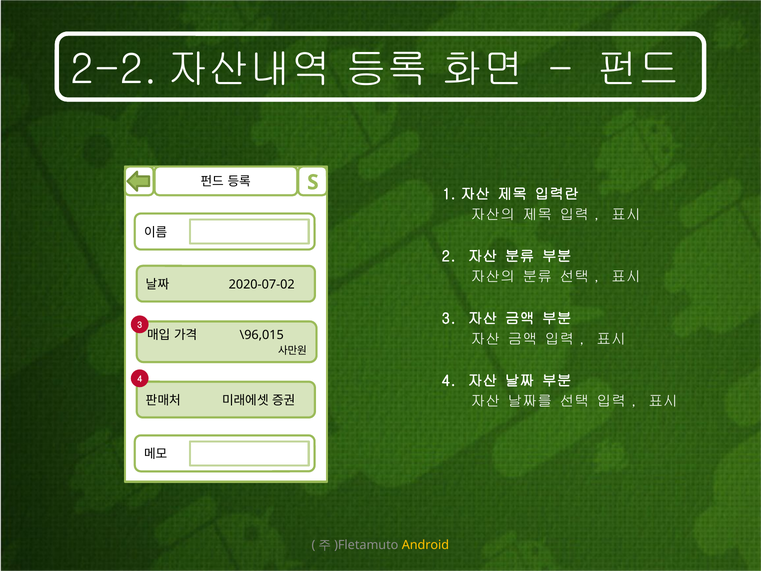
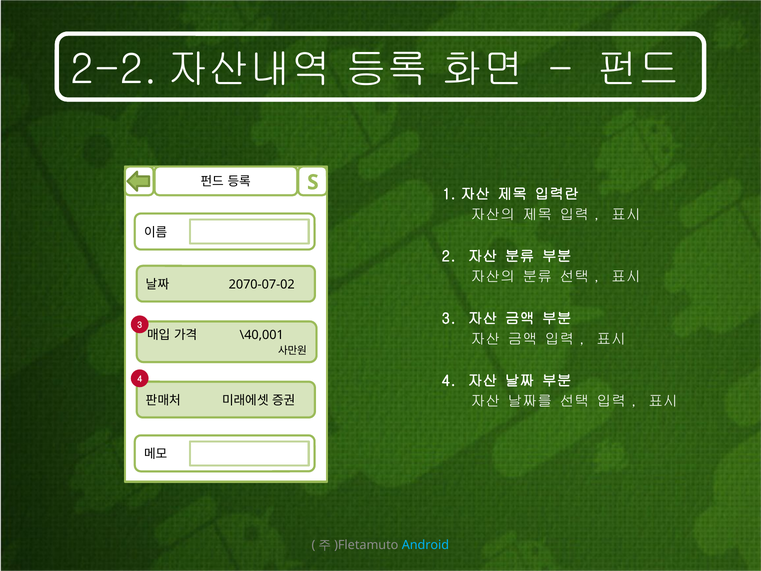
2020-07-02: 2020-07-02 -> 2070-07-02 (262, 284)
\96,015: \96,015 -> \40,001 (262, 335)
Android colour: yellow -> light blue (425, 545)
